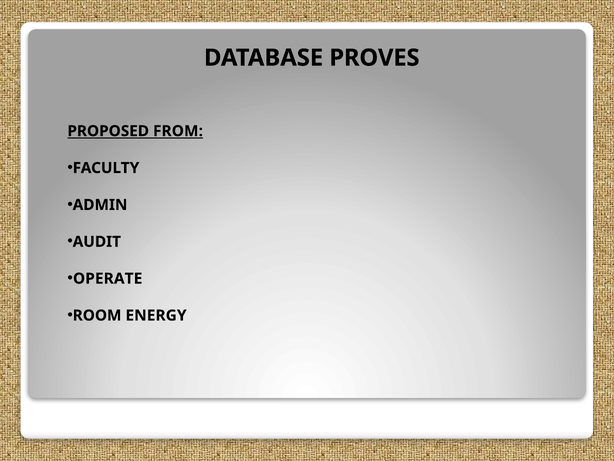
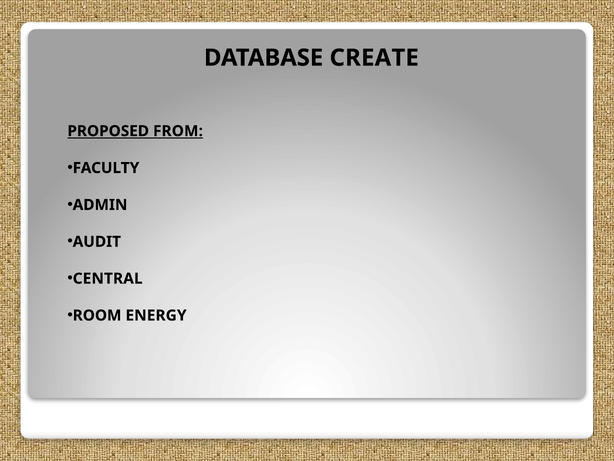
PROVES: PROVES -> CREATE (374, 58)
OPERATE: OPERATE -> CENTRAL (108, 278)
